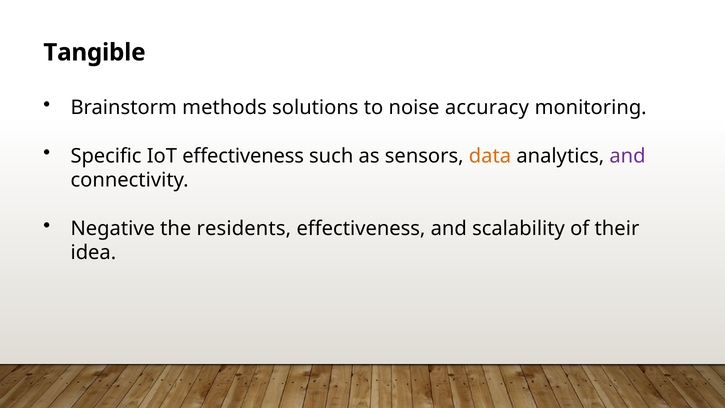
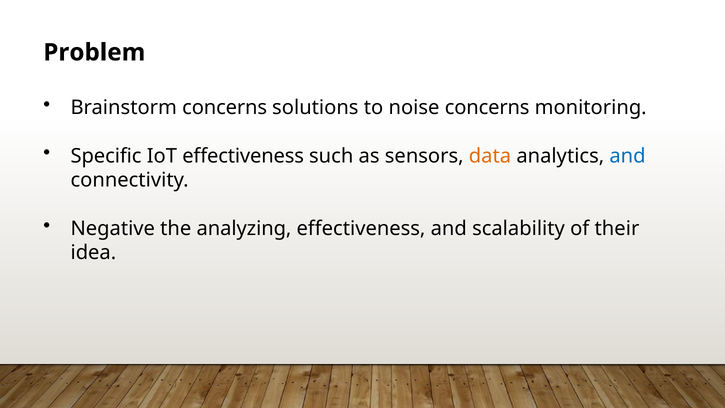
Tangible: Tangible -> Problem (94, 52)
Brainstorm methods: methods -> concerns (225, 108)
noise accuracy: accuracy -> concerns (487, 108)
and colour: purple -> blue (628, 156)
residents: residents -> analyzing (244, 229)
